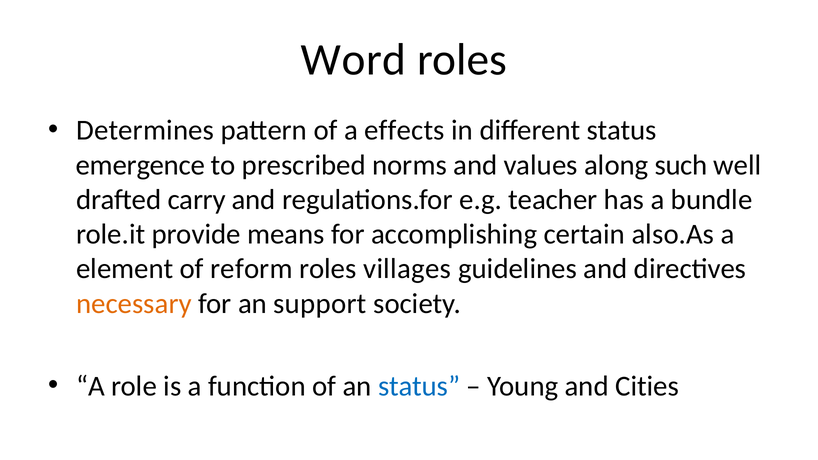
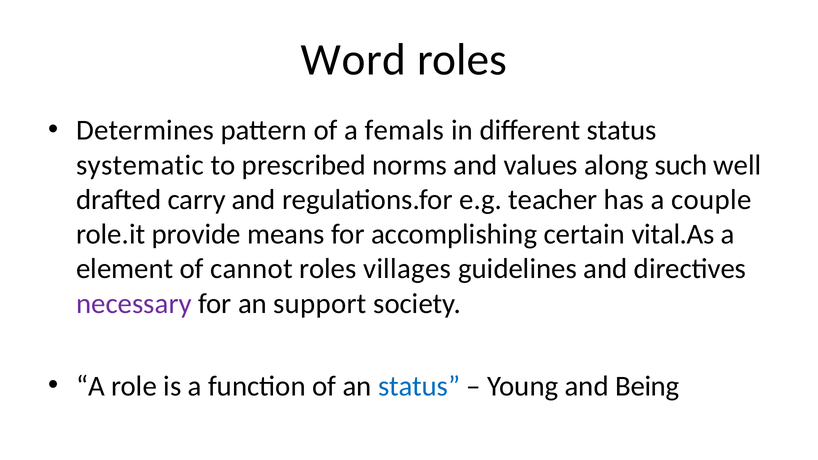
effects: effects -> femals (404, 130)
emergence: emergence -> systematic (140, 165)
bundle: bundle -> couple (712, 200)
also.As: also.As -> vital.As (673, 234)
reform: reform -> cannot (251, 269)
necessary colour: orange -> purple (134, 304)
Cities: Cities -> Being (647, 386)
